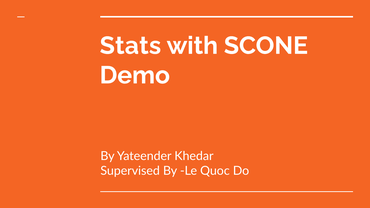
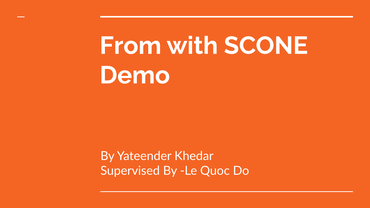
Stats: Stats -> From (131, 46)
